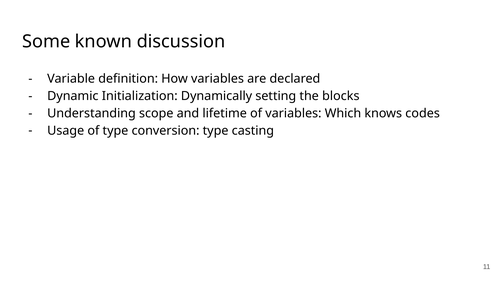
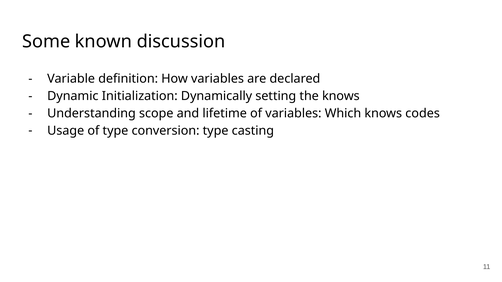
the blocks: blocks -> knows (341, 96)
